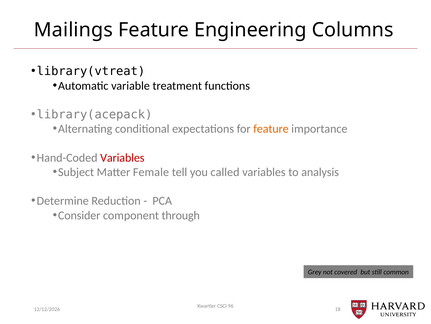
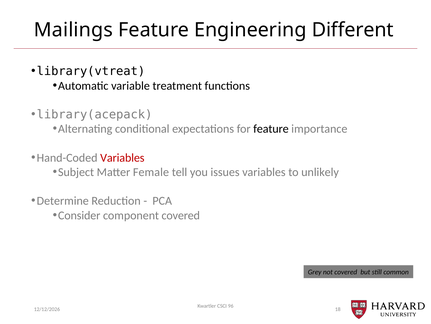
Columns: Columns -> Different (353, 30)
feature colour: orange -> black (271, 129)
called: called -> issues (225, 172)
analysis: analysis -> unlikely (320, 172)
component through: through -> covered (181, 215)
